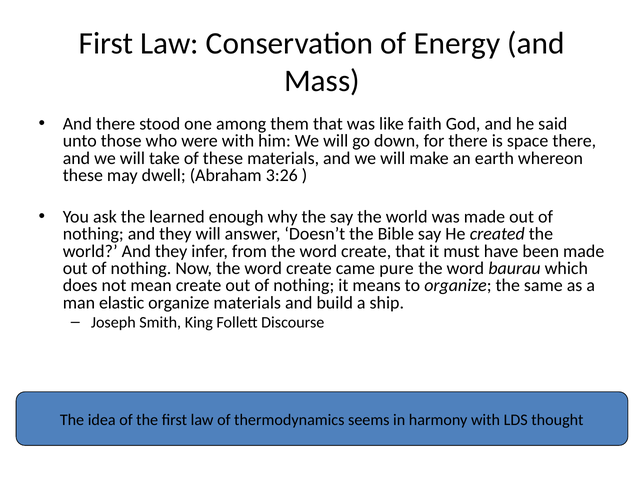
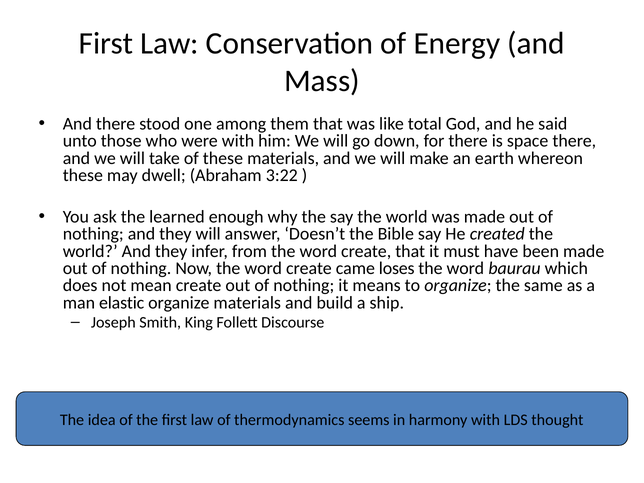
faith: faith -> total (425, 124)
3:26: 3:26 -> 3:22 (282, 175)
pure: pure -> loses (397, 268)
